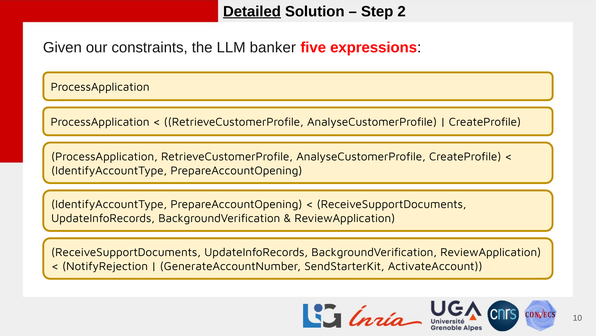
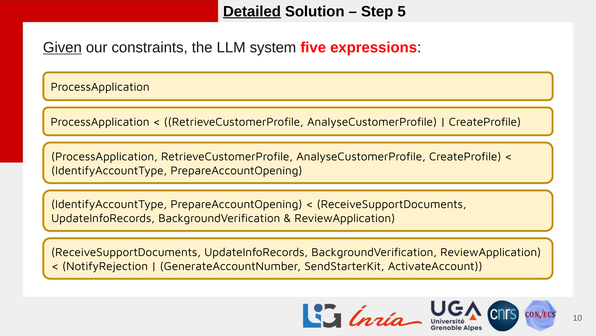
2: 2 -> 5 (402, 11)
Given underline: none -> present (62, 48)
banker: banker -> system (273, 48)
